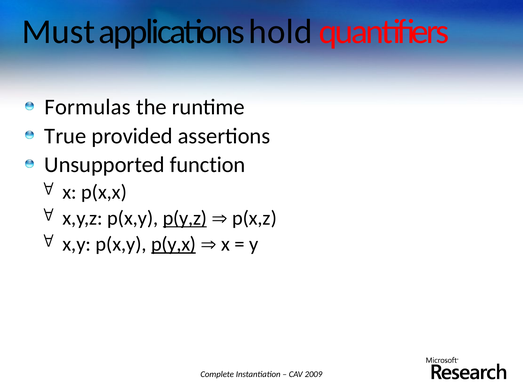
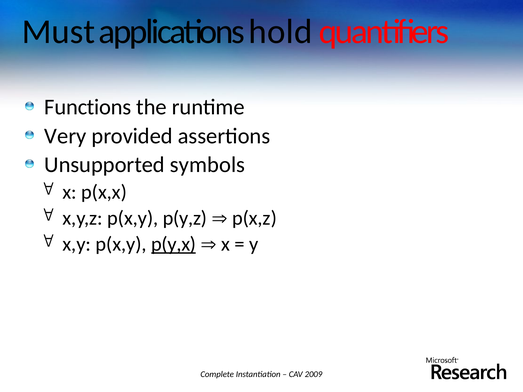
Formulas: Formulas -> Functions (88, 107)
True: True -> Very (65, 136)
function: function -> symbols (207, 165)
p(y,z underline: present -> none (185, 218)
